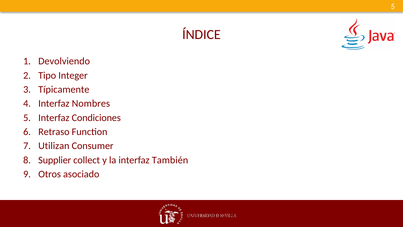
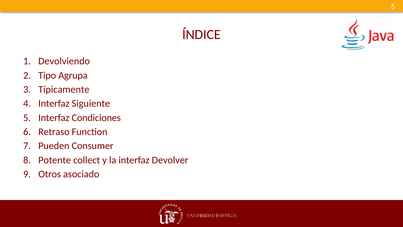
Integer: Integer -> Agrupa (73, 75)
Nombres: Nombres -> Siguiente (91, 103)
Utilizan: Utilizan -> Pueden (54, 146)
Supplier: Supplier -> Potente (55, 160)
También: También -> Devolver (170, 160)
